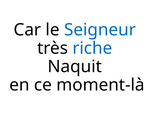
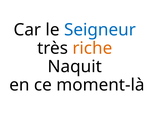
riche colour: blue -> orange (92, 48)
